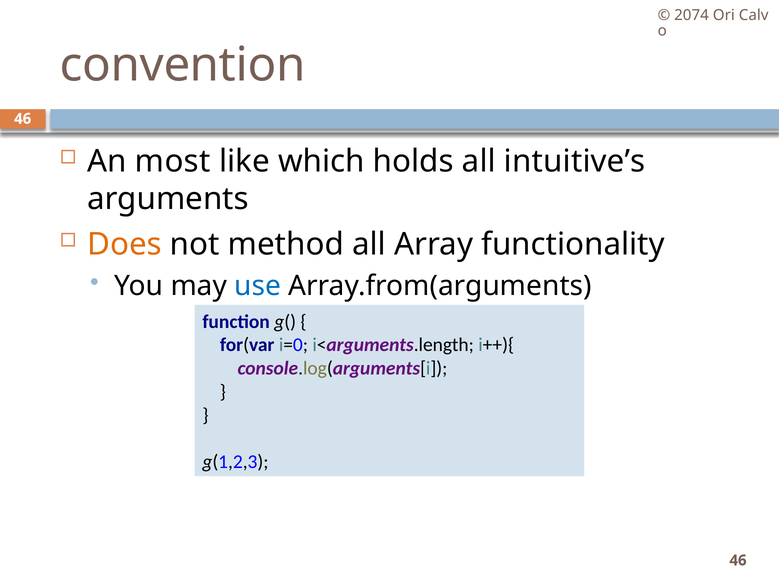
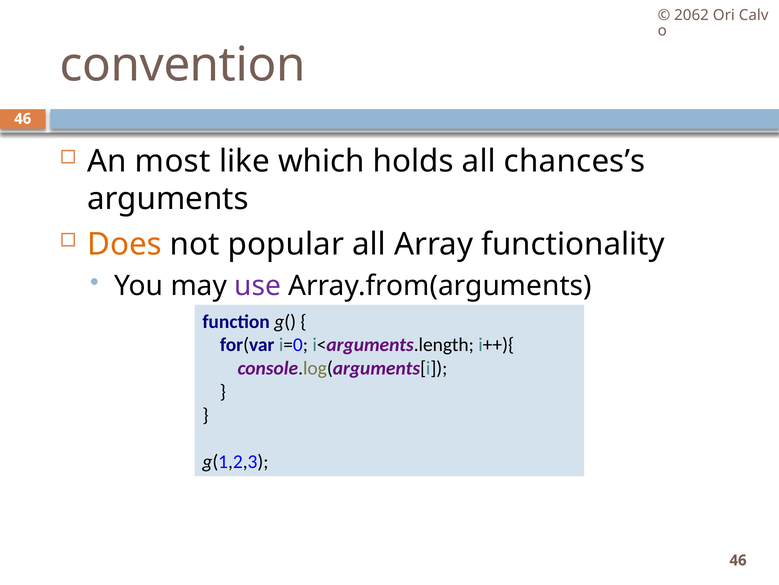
2074: 2074 -> 2062 (692, 15)
intuitive’s: intuitive’s -> chances’s (575, 161)
method: method -> popular (286, 244)
use colour: blue -> purple (258, 286)
